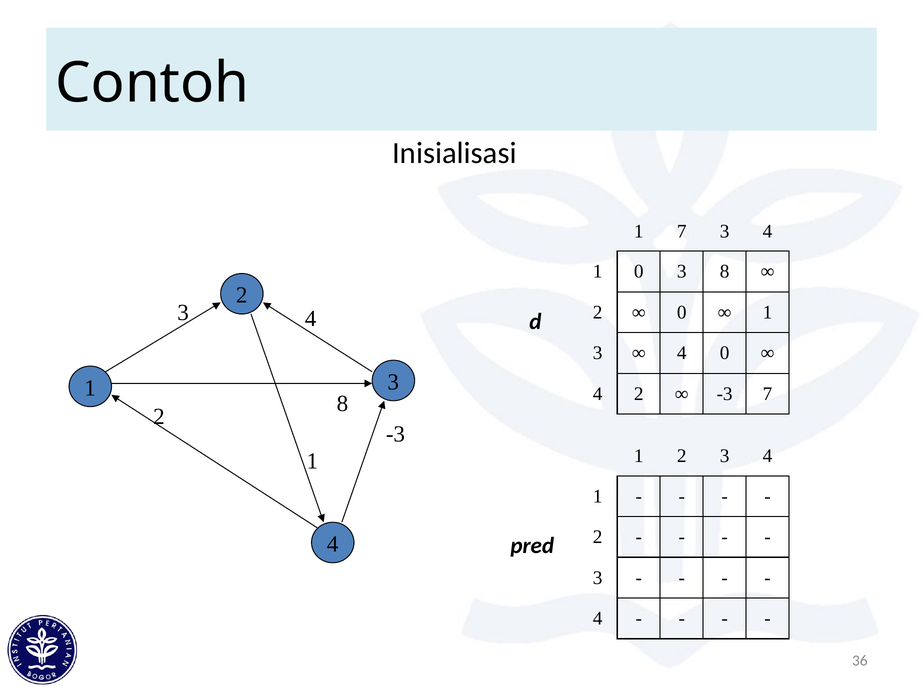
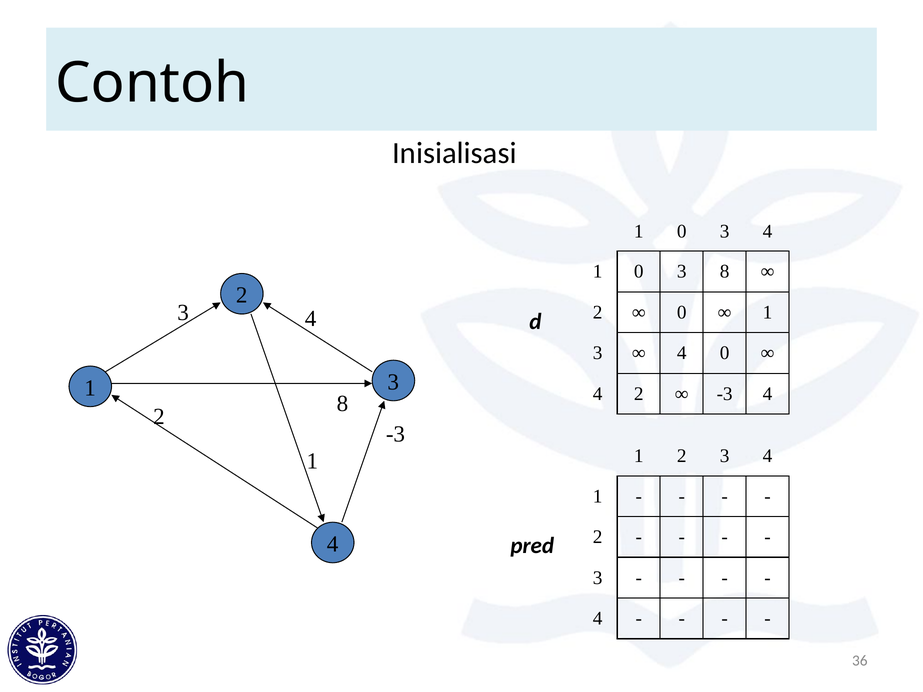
7: 7 -> 0 (682, 231)
-3 7: 7 -> 4 (768, 394)
